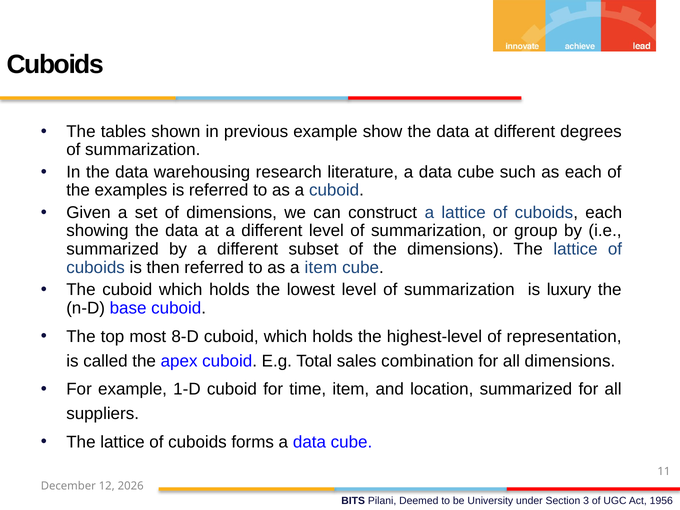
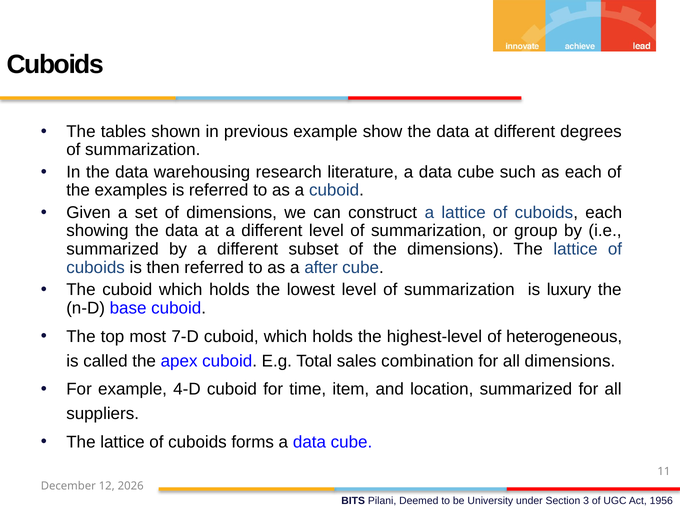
a item: item -> after (321, 268)
8-D: 8-D -> 7-D (185, 337)
representation: representation -> heterogeneous (564, 337)
1-D: 1-D -> 4-D (187, 389)
